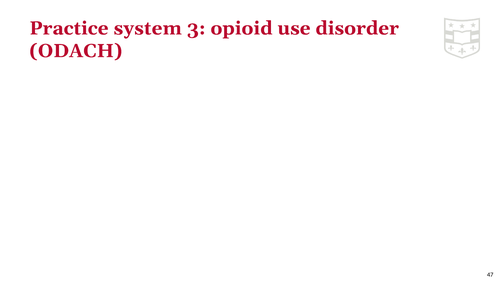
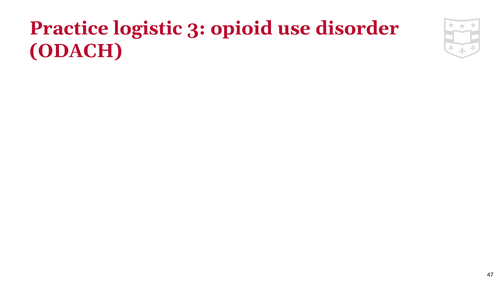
system: system -> logistic (148, 28)
